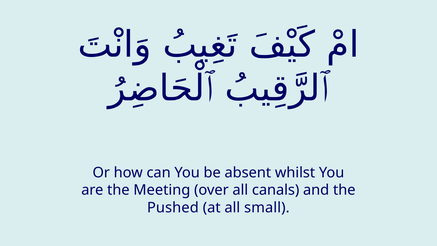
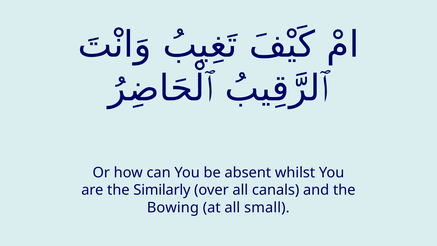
Meeting: Meeting -> Similarly (162, 190)
Pushed: Pushed -> Bowing (173, 208)
